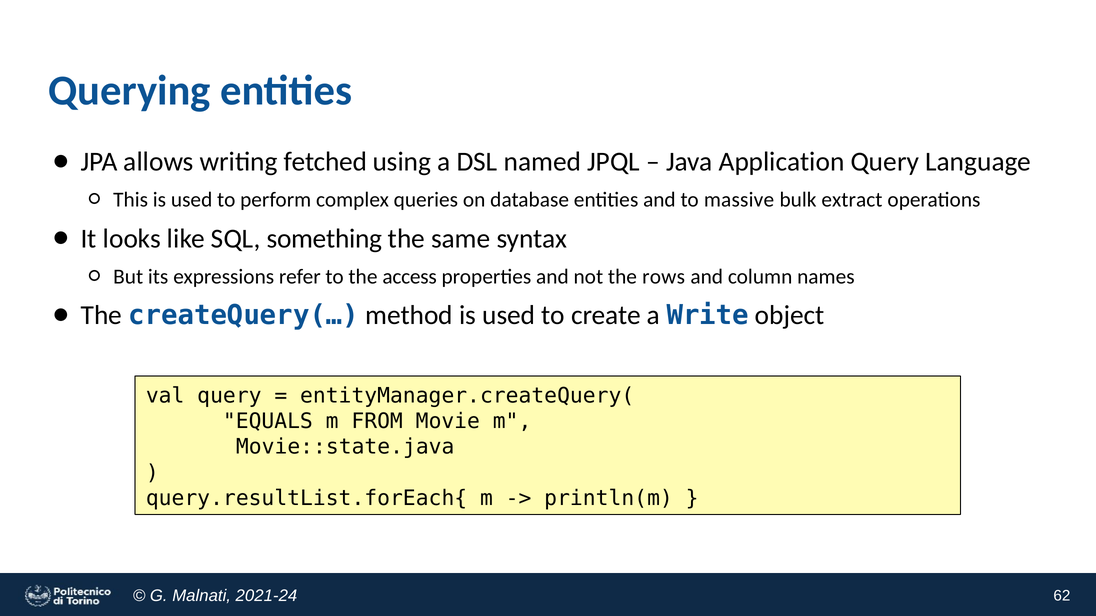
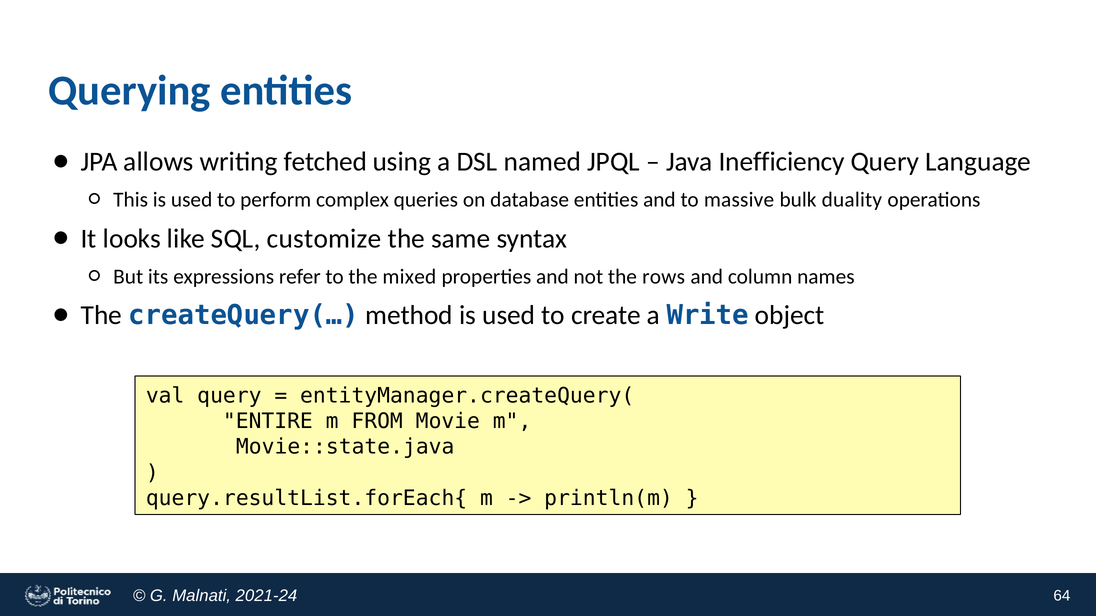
Application: Application -> Inefficiency (782, 162)
extract: extract -> duality (852, 200)
something: something -> customize (324, 239)
access: access -> mixed (409, 277)
EQUALS: EQUALS -> ENTIRE (268, 422)
62: 62 -> 64 (1062, 596)
